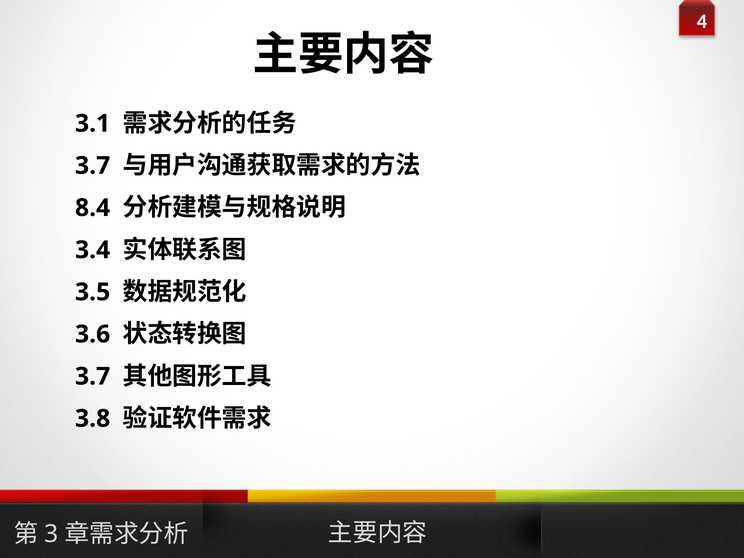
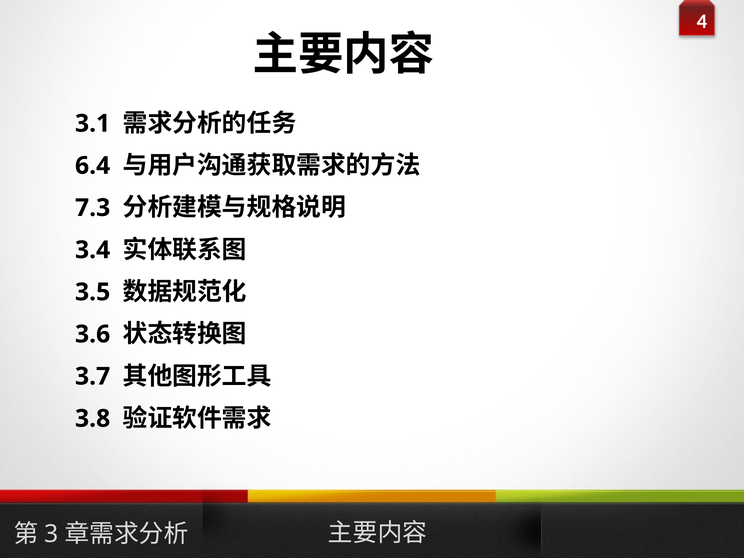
3.7: 3.7 -> 6.4 (93, 166)
8.4: 8.4 -> 7.3 (93, 208)
